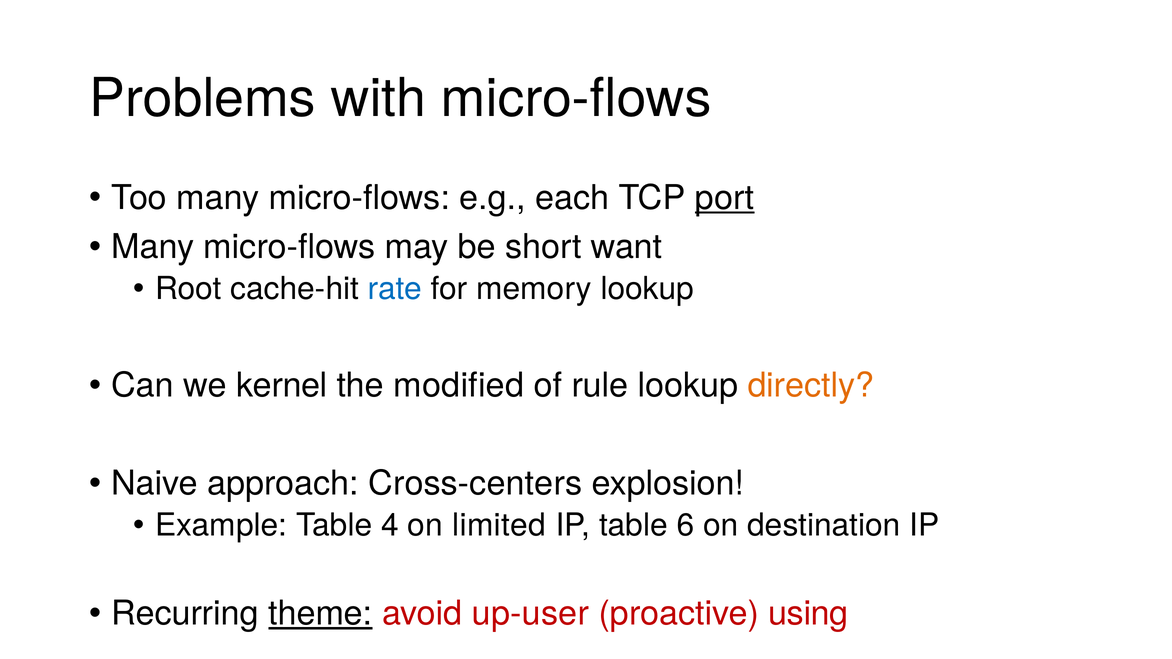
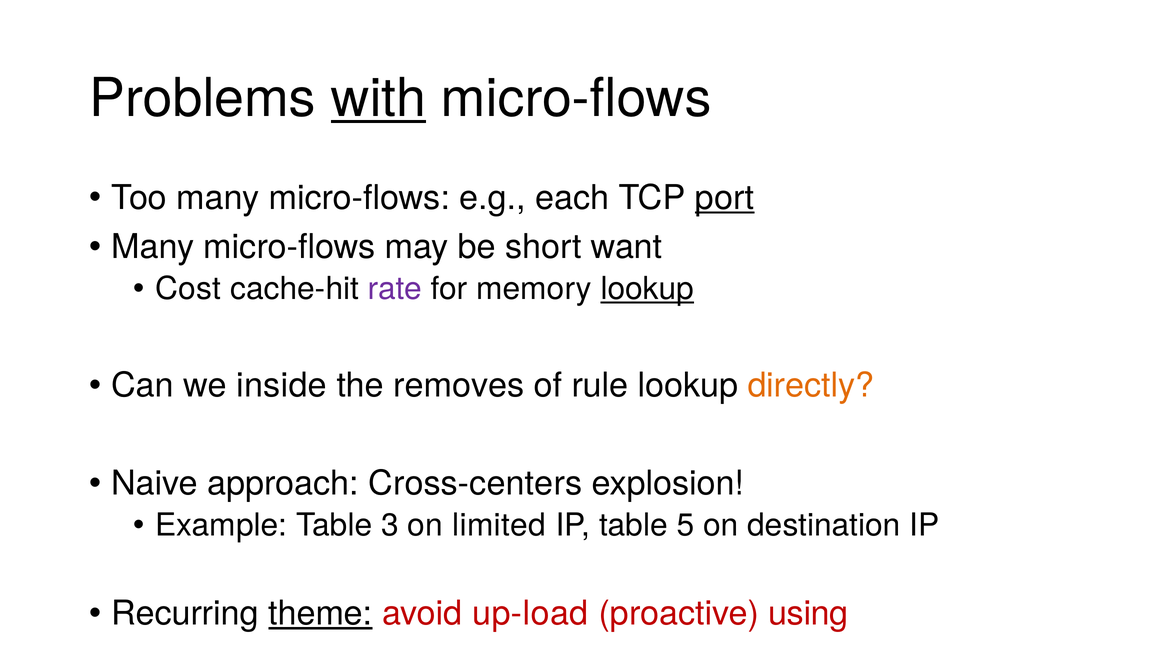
with underline: none -> present (378, 98)
Root: Root -> Cost (188, 289)
rate colour: blue -> purple (395, 289)
lookup underline: none -> present (647, 289)
kernel: kernel -> inside (282, 386)
modified: modified -> removes (459, 386)
4: 4 -> 3 (390, 526)
6: 6 -> 5 (685, 526)
up-user: up-user -> up-load (530, 614)
